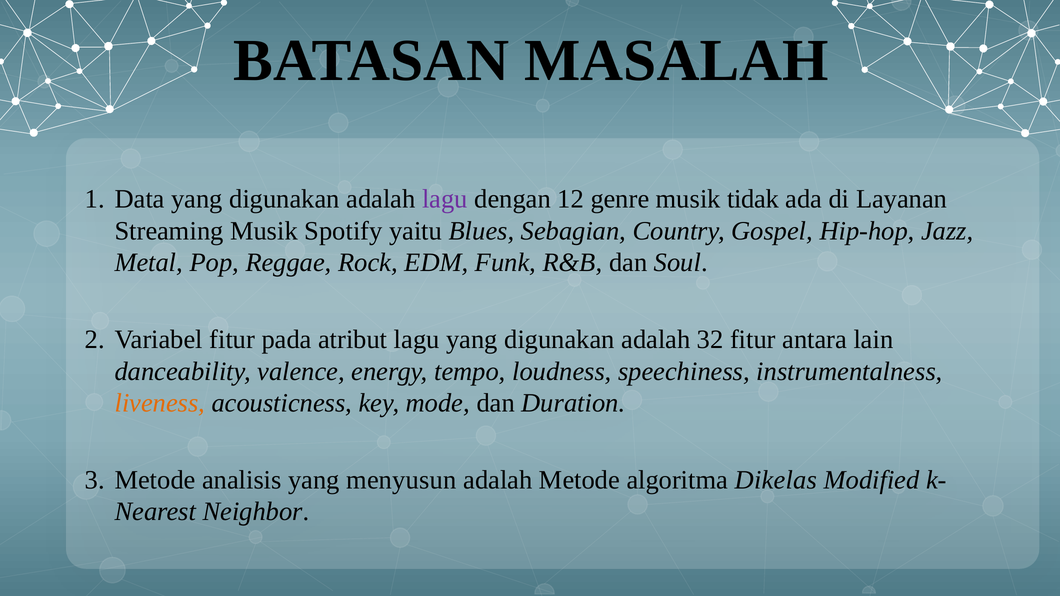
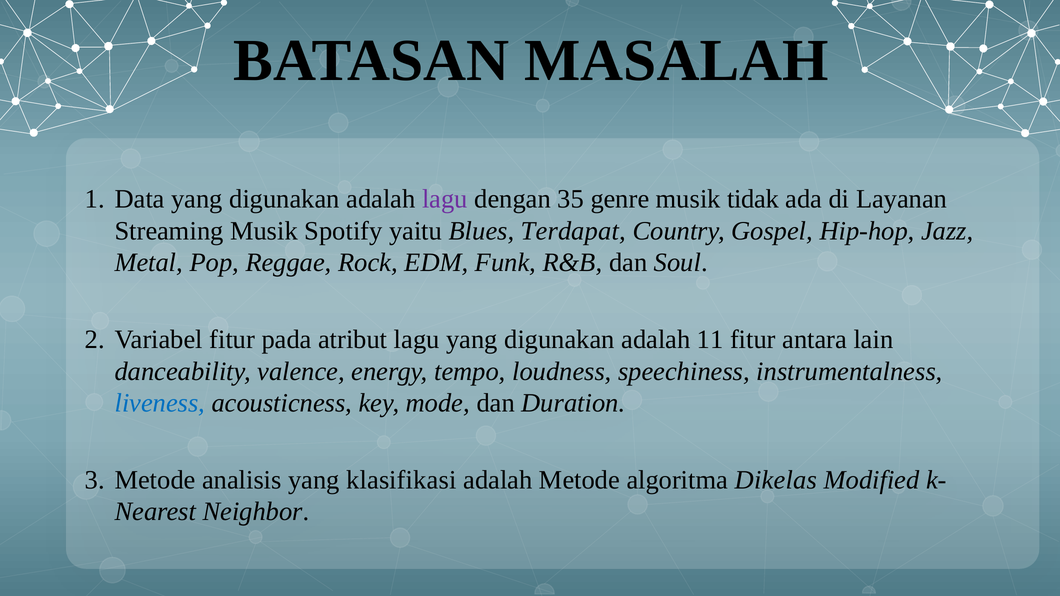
12: 12 -> 35 (571, 199)
Sebagian: Sebagian -> Terdapat (573, 231)
32: 32 -> 11 (710, 340)
liveness colour: orange -> blue (160, 403)
menyusun: menyusun -> klasifikasi (401, 480)
